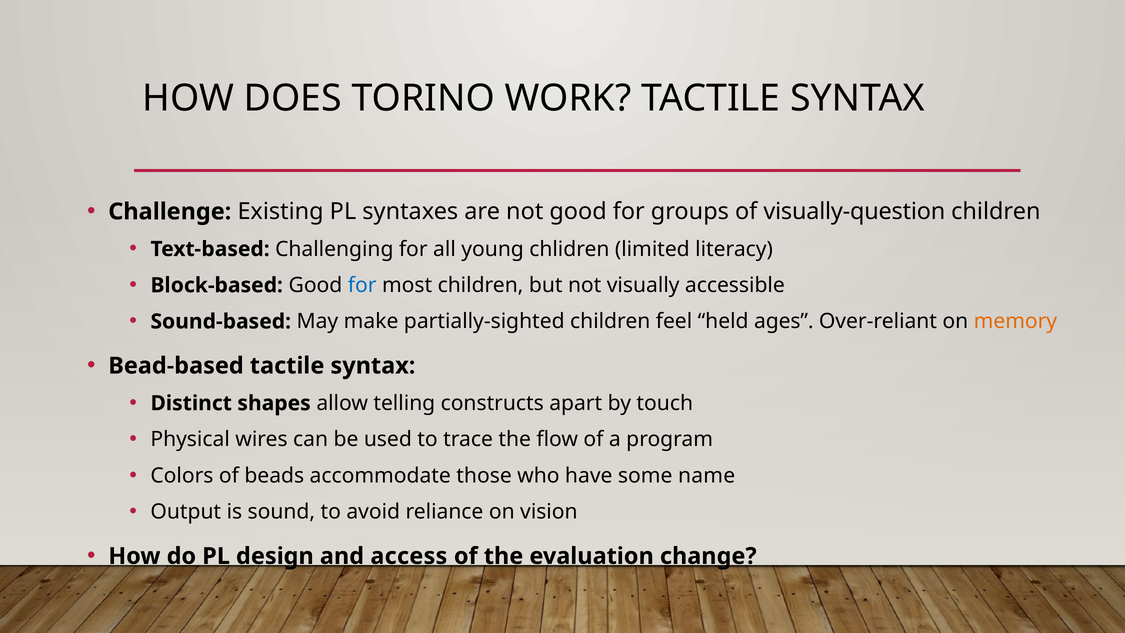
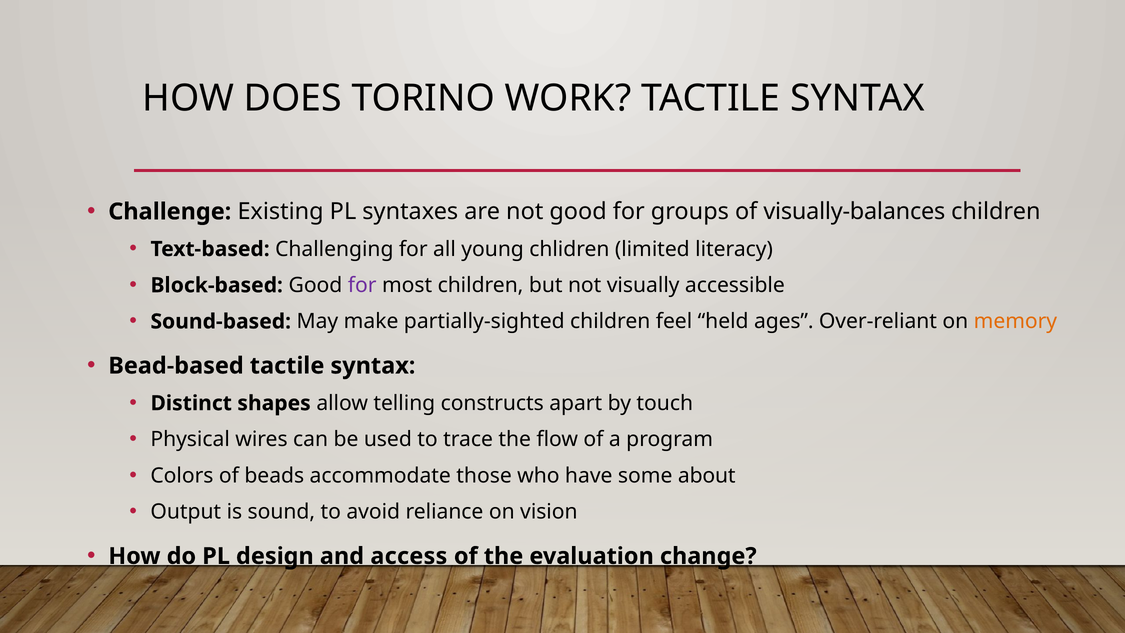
visually-question: visually-question -> visually-balances (854, 212)
for colour: blue -> purple (362, 285)
name: name -> about (707, 476)
